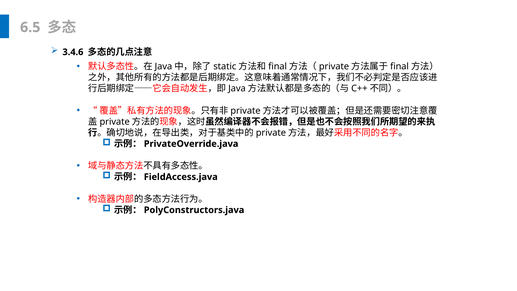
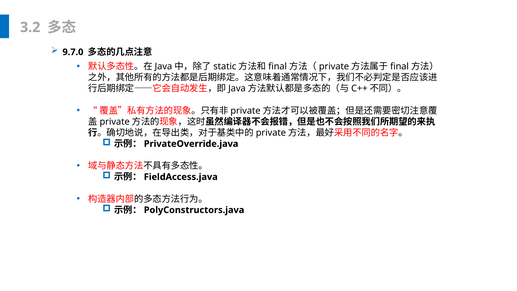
6.5: 6.5 -> 3.2 (30, 27)
3.4.6: 3.4.6 -> 9.7.0 (73, 52)
